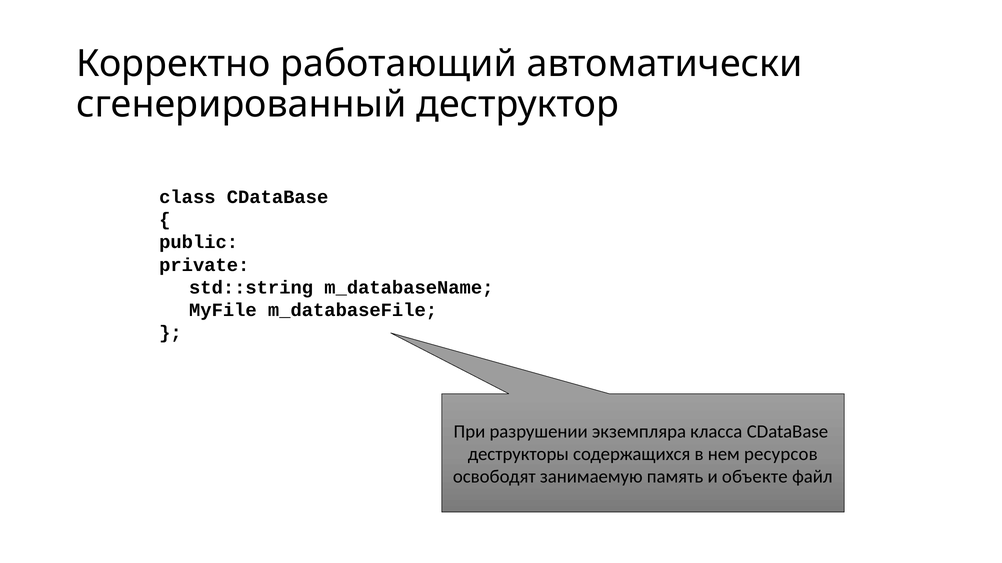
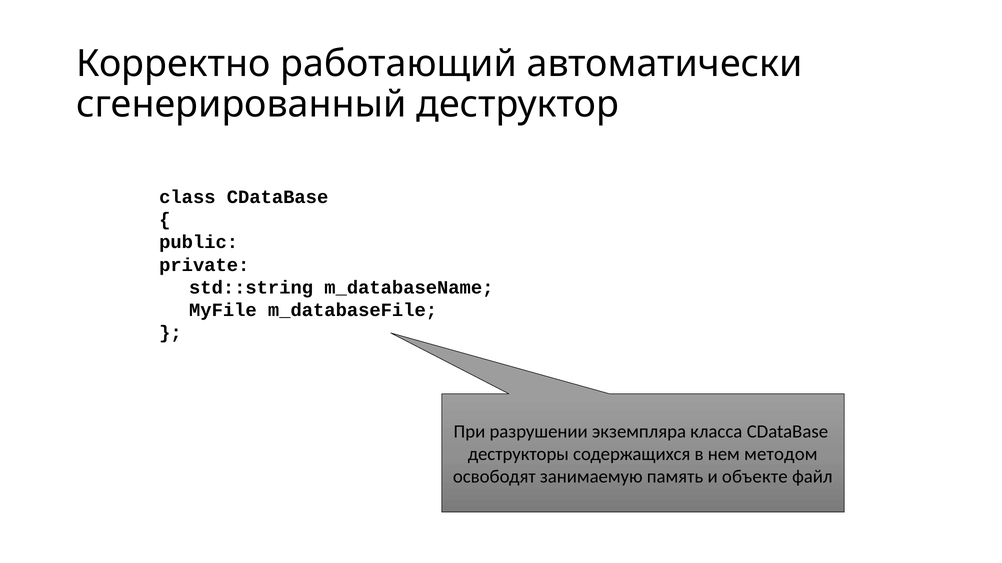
ресурсов: ресурсов -> методом (781, 455)
